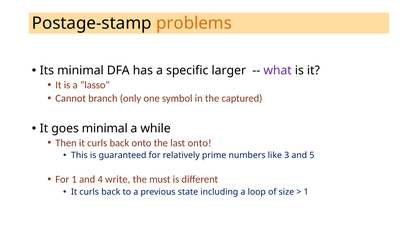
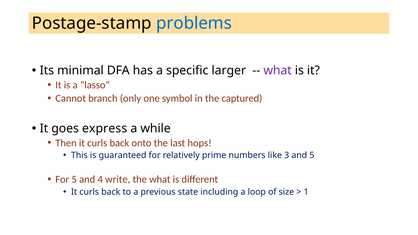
problems colour: orange -> blue (194, 23)
goes minimal: minimal -> express (105, 129)
last onto: onto -> hops (200, 143)
For 1: 1 -> 5 (74, 180)
the must: must -> what (160, 180)
